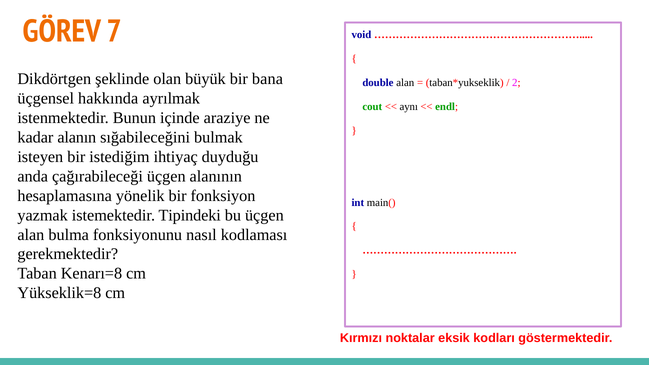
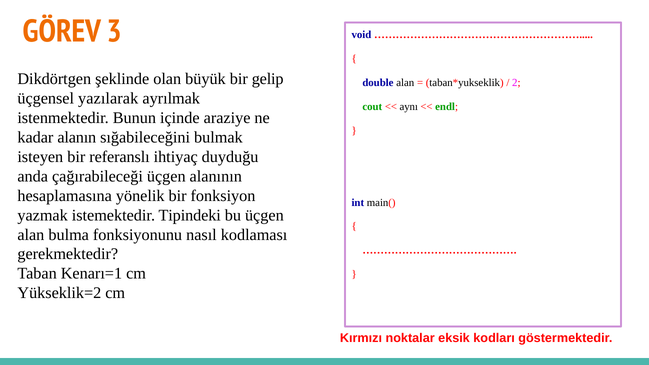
7: 7 -> 3 (115, 31)
bana: bana -> gelip (268, 79)
hakkında: hakkında -> yazılarak (108, 98)
istediğim: istediğim -> referanslı (120, 157)
Kenarı=8: Kenarı=8 -> Kenarı=1 (91, 274)
Yükseklik=8: Yükseklik=8 -> Yükseklik=2 (59, 293)
